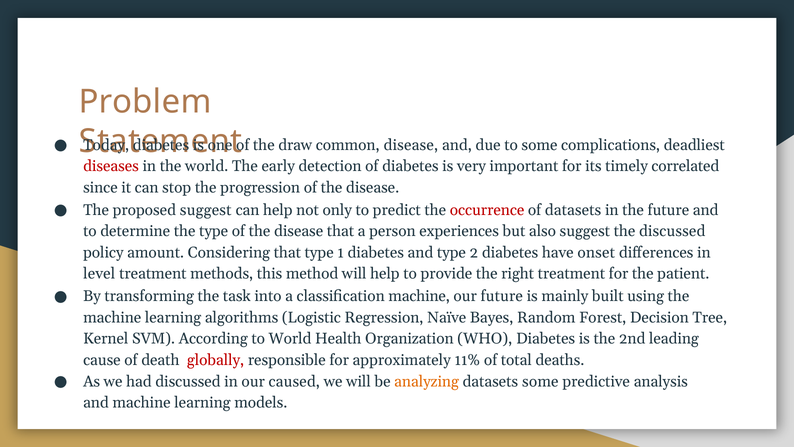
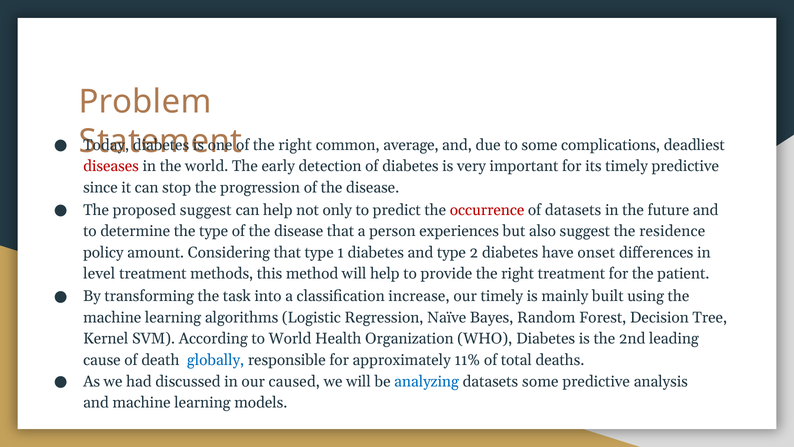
draw: draw -> right (295, 145)
common disease: disease -> average (411, 145)
timely correlated: correlated -> predictive (685, 166)
the discussed: discussed -> residence (672, 231)
classification machine: machine -> increase (419, 296)
our future: future -> timely (502, 296)
globally colour: red -> blue (216, 360)
analyzing colour: orange -> blue (427, 381)
